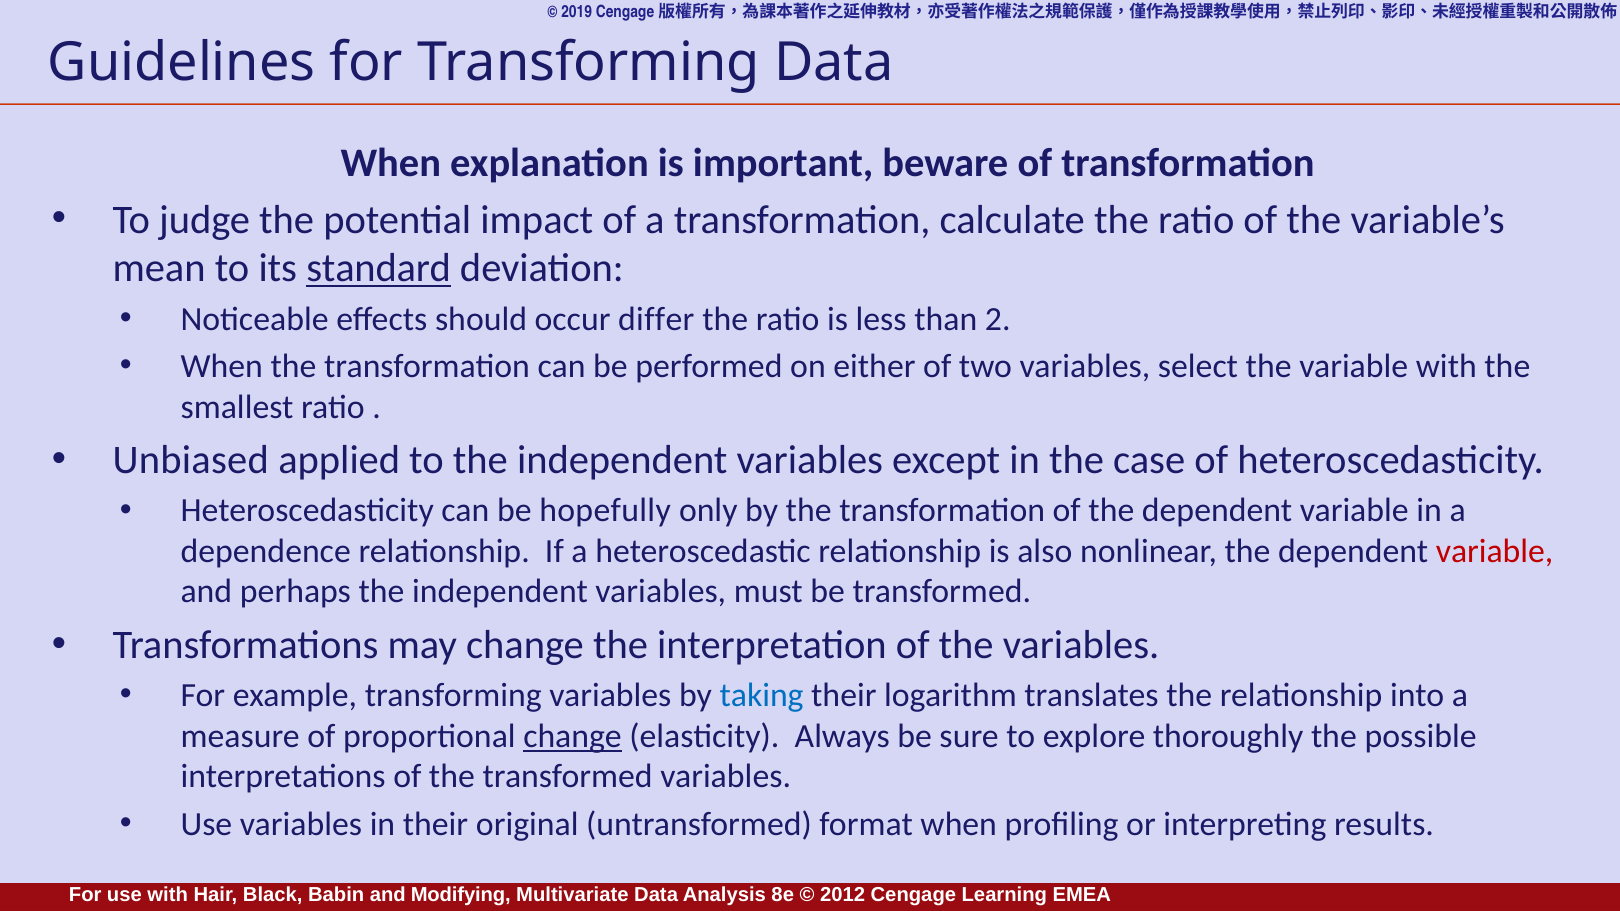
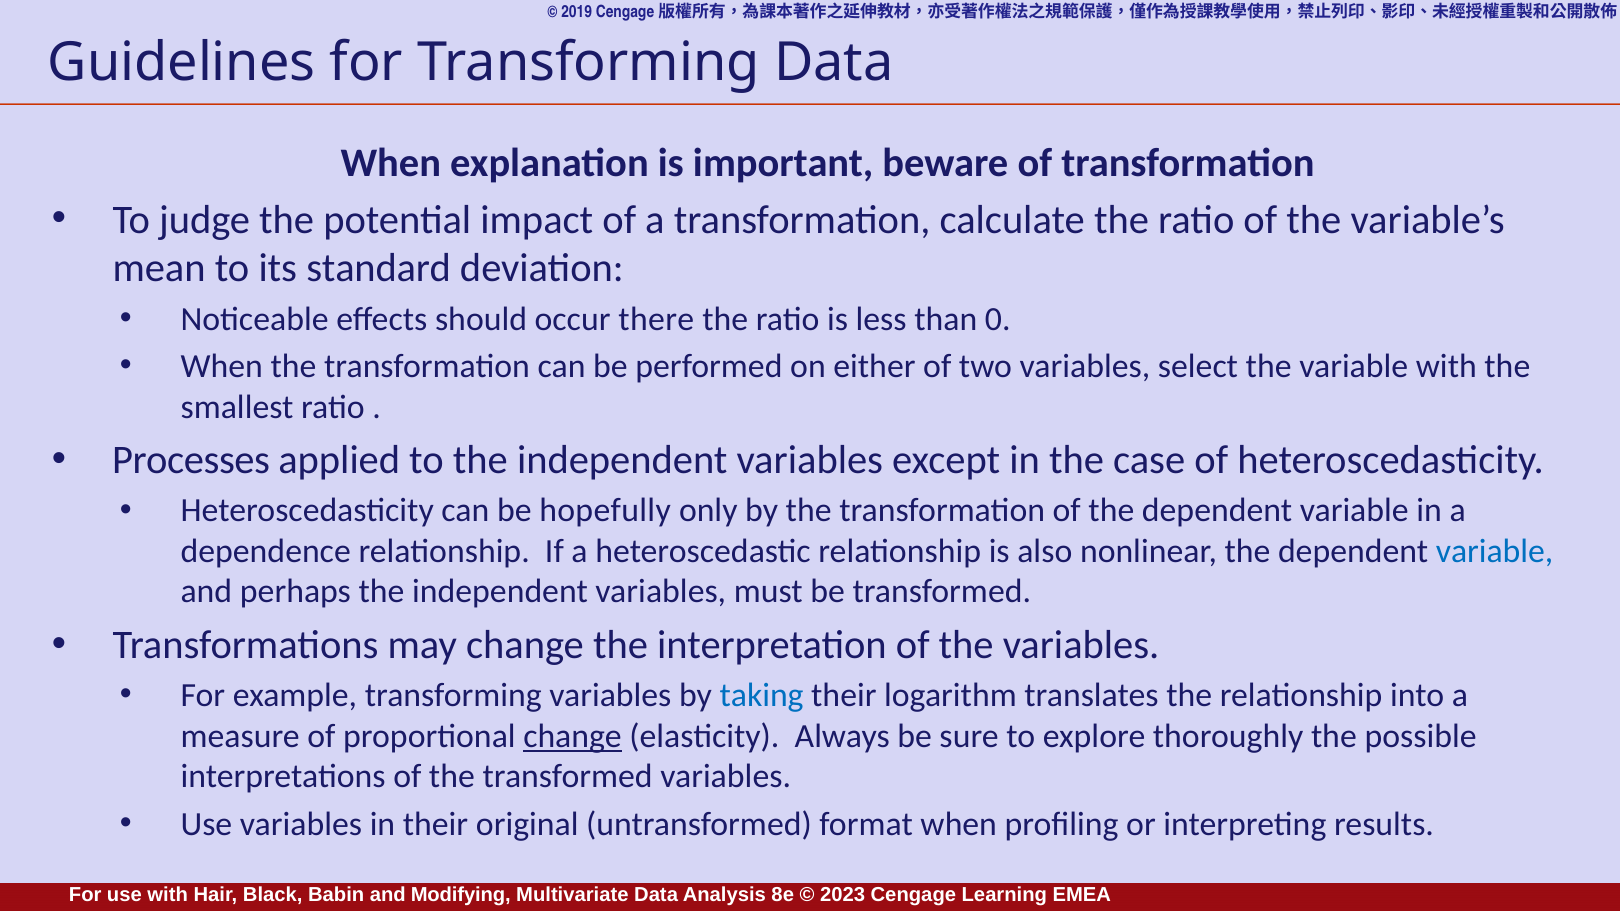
standard underline: present -> none (379, 268)
differ: differ -> there (656, 319)
2: 2 -> 0 (998, 319)
Unbiased: Unbiased -> Processes (191, 460)
variable colour: red -> blue (1495, 551)
2012: 2012 -> 2023 (843, 895)
